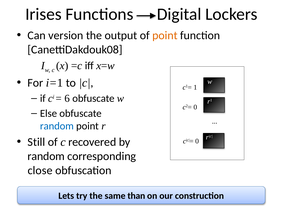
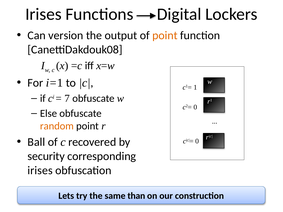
6: 6 -> 7 (67, 98)
random colour: blue -> orange (57, 126)
Still: Still -> Ball (36, 142)
random: random -> security (46, 156)
close: close -> irises (40, 171)
